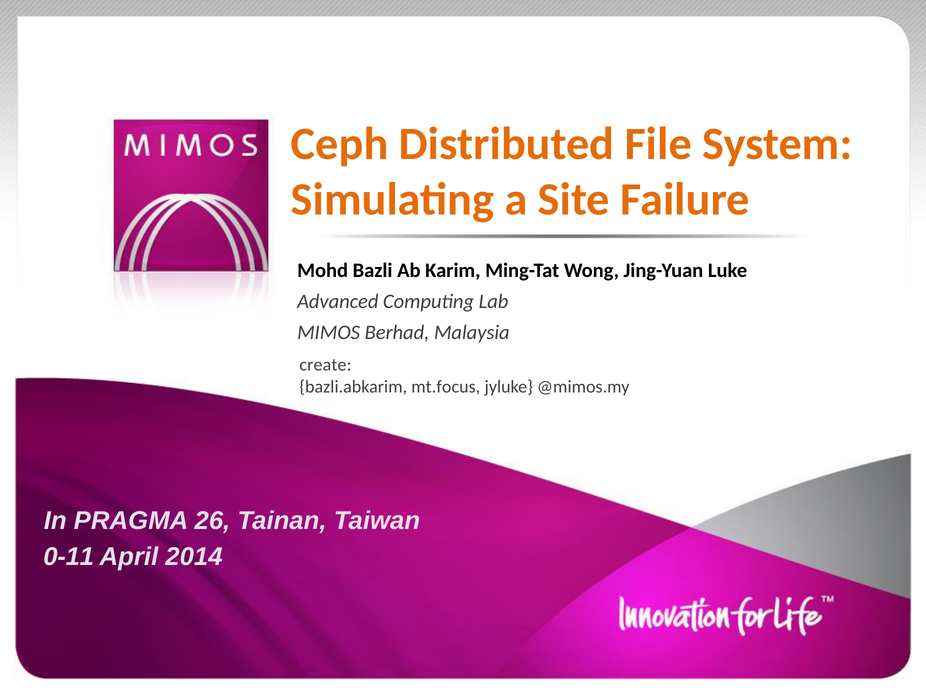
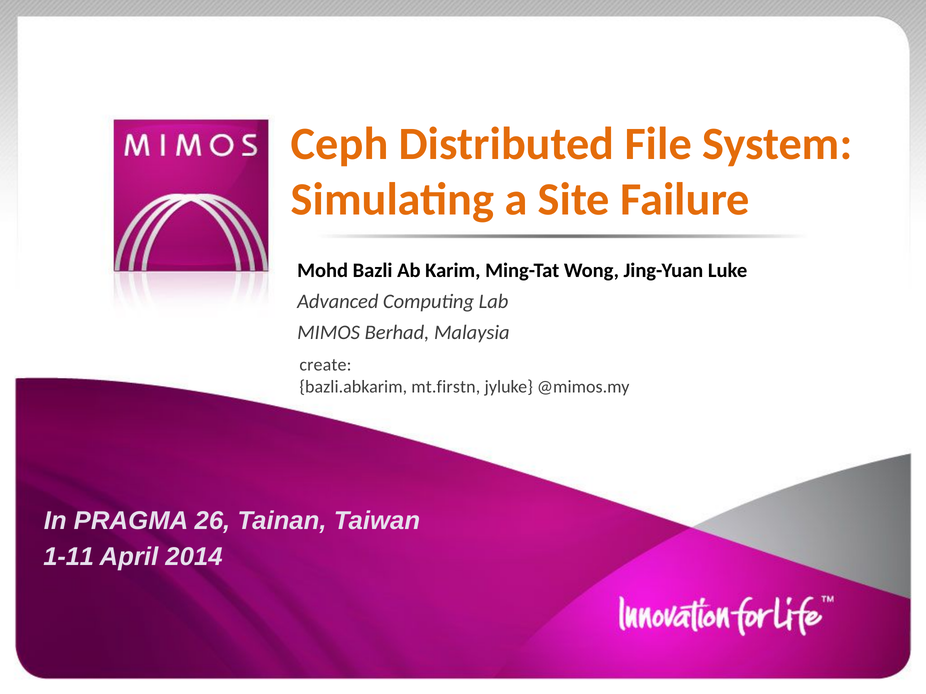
mt.focus: mt.focus -> mt.firstn (446, 387)
0-11: 0-11 -> 1-11 (69, 557)
